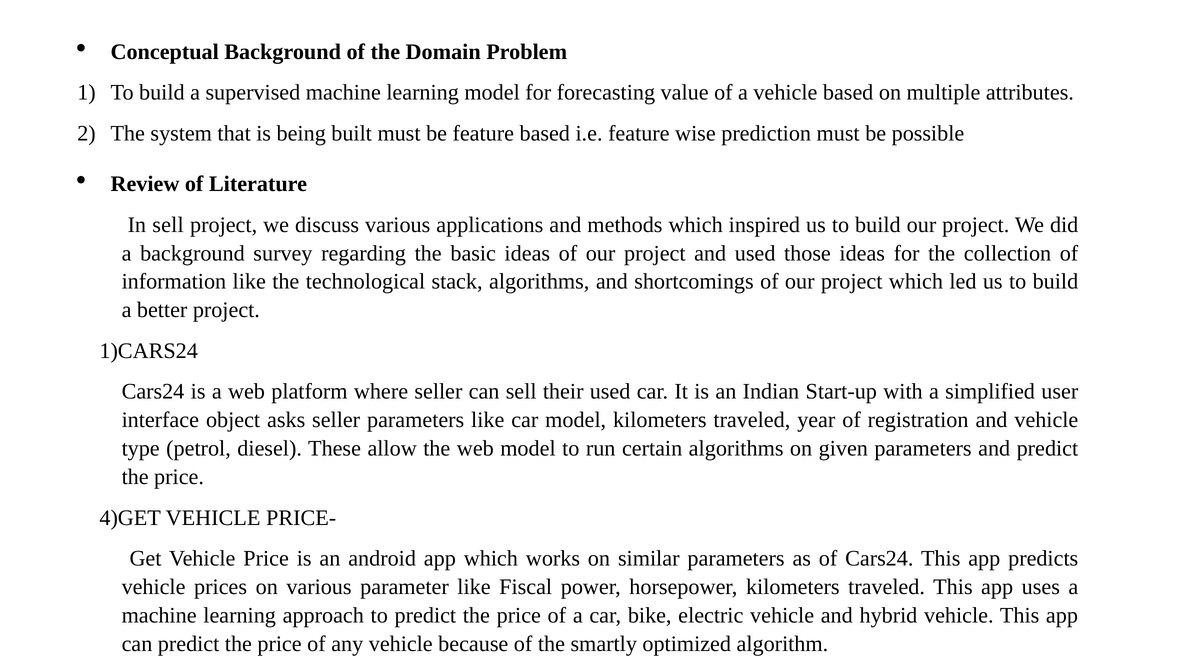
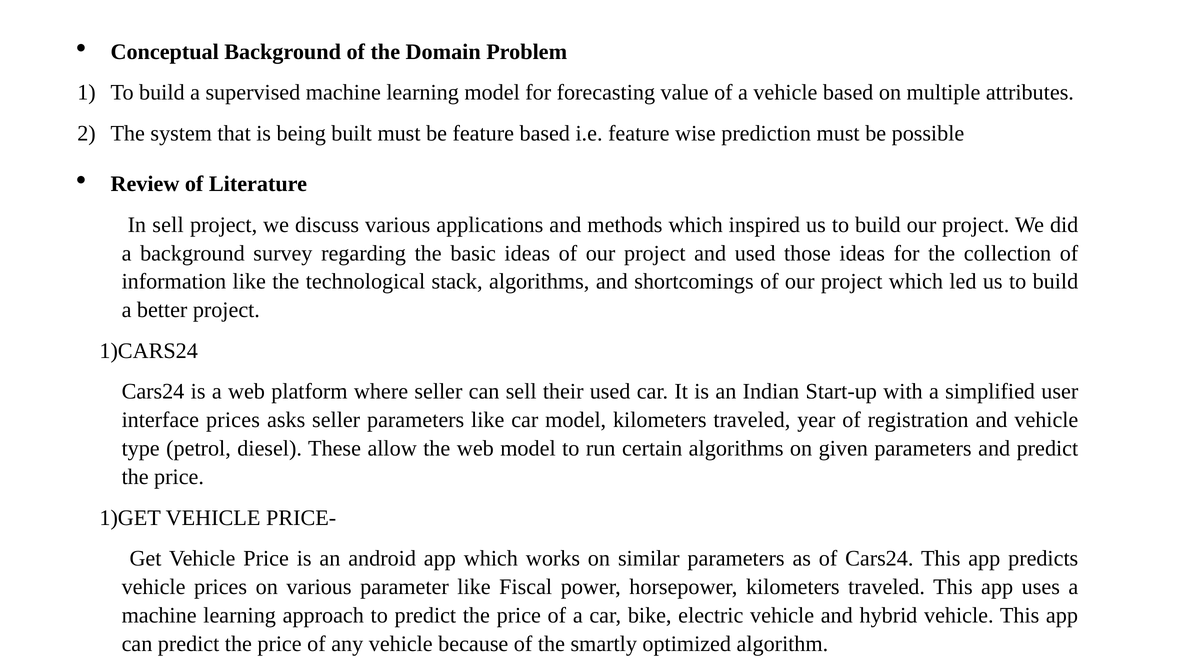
interface object: object -> prices (233, 420)
4)GET: 4)GET -> 1)GET (130, 518)
